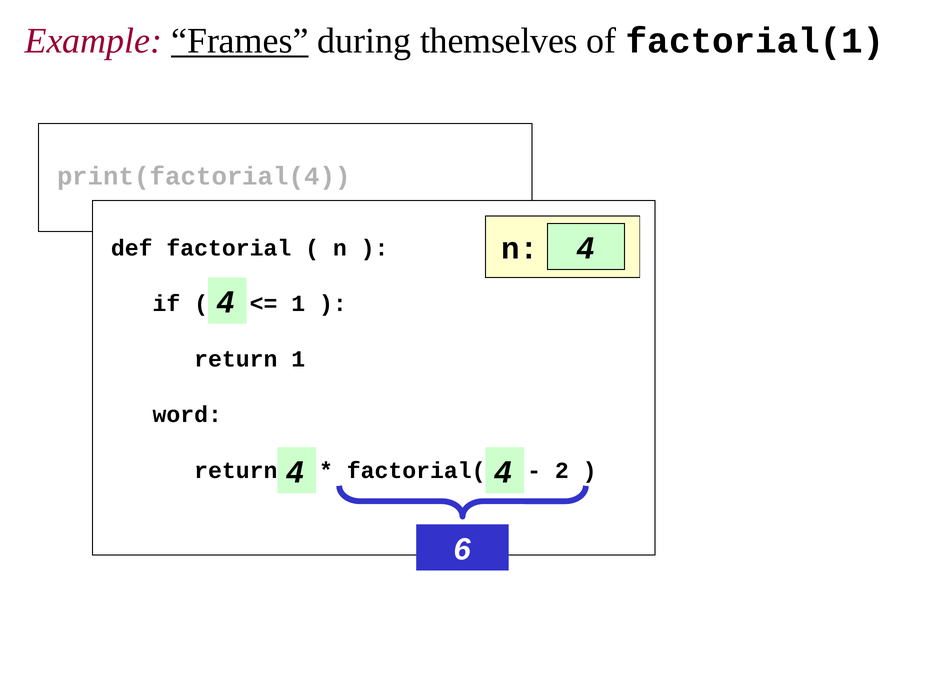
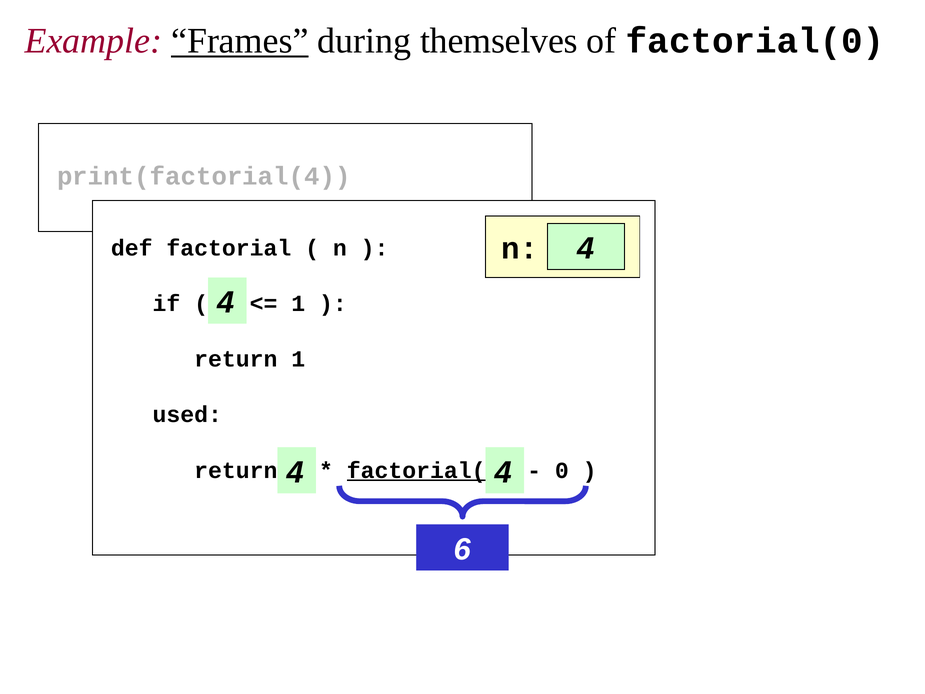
factorial(1: factorial(1 -> factorial(0 (755, 41)
word: word -> used (187, 415)
factorial( underline: none -> present (416, 470)
2: 2 -> 0 (562, 470)
